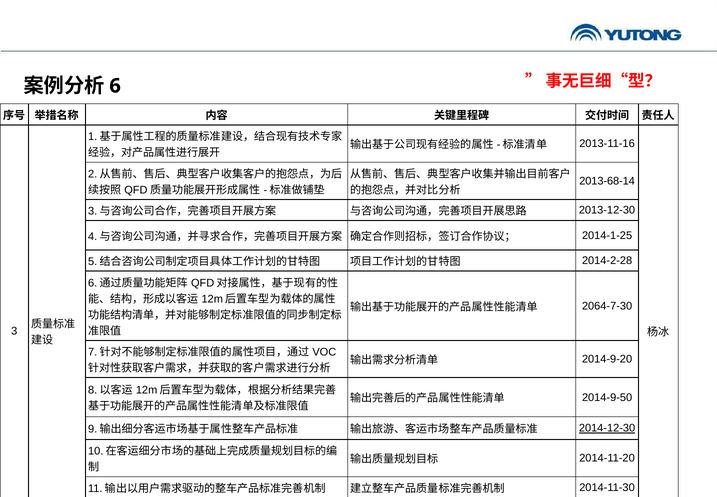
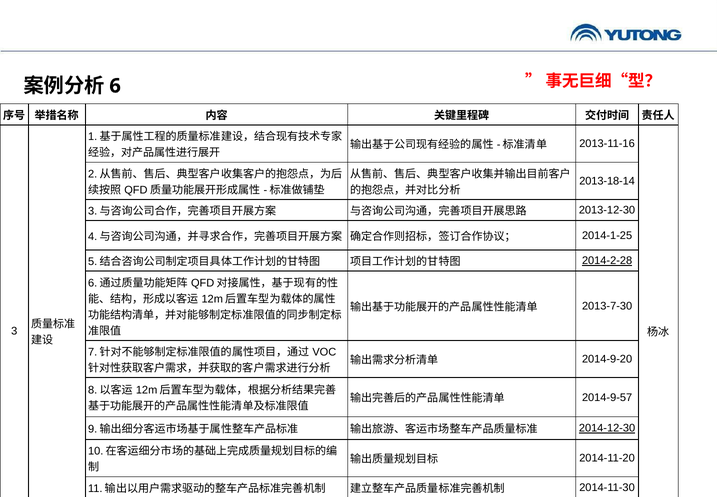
2013-68-14: 2013-68-14 -> 2013-18-14 (607, 181)
2014-2-28 underline: none -> present (607, 260)
2064-7-30: 2064-7-30 -> 2013-7-30 (607, 306)
2014-9-50: 2014-9-50 -> 2014-9-57 (607, 397)
